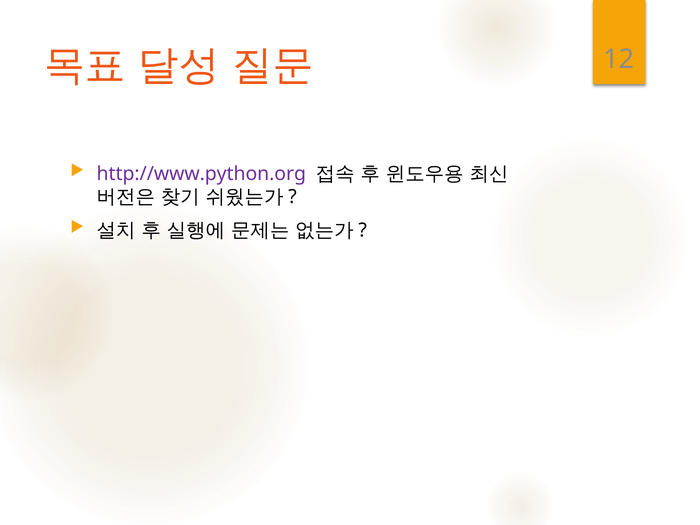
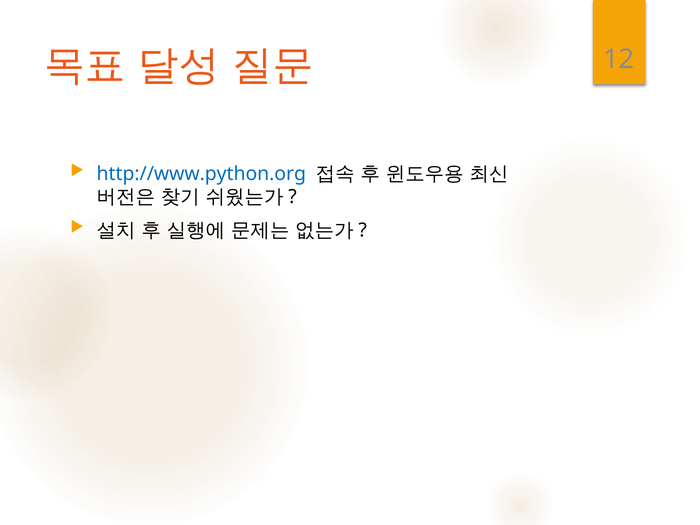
http://www.python.org colour: purple -> blue (201, 174)
